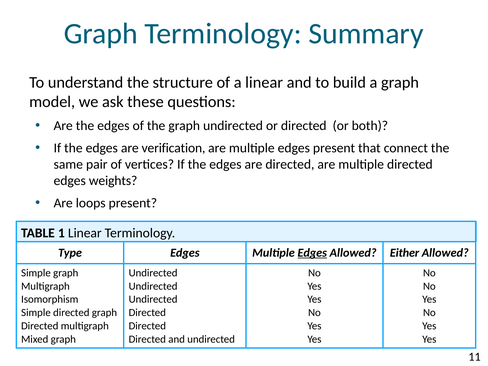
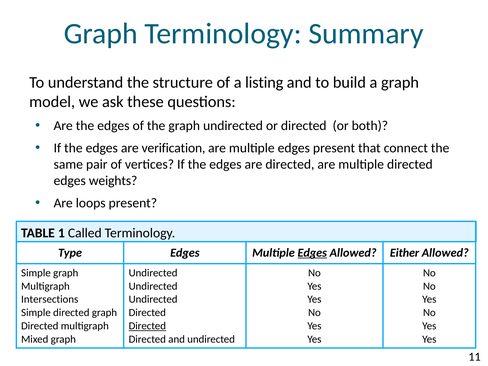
a linear: linear -> listing (264, 82)
1 Linear: Linear -> Called (85, 233)
Isomorphism: Isomorphism -> Intersections (50, 299)
Directed underline: none -> present (147, 326)
